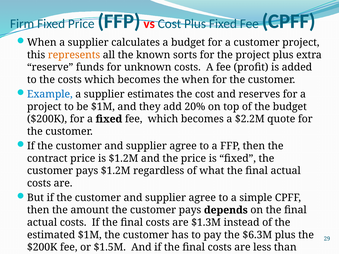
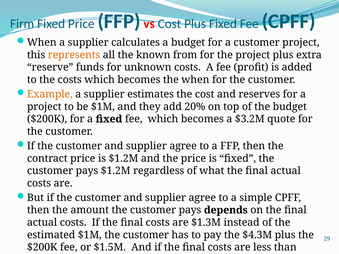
sorts: sorts -> from (185, 55)
Example colour: blue -> orange (50, 94)
$2.2M: $2.2M -> $3.2M (250, 119)
$6.3M: $6.3M -> $4.3M (257, 235)
